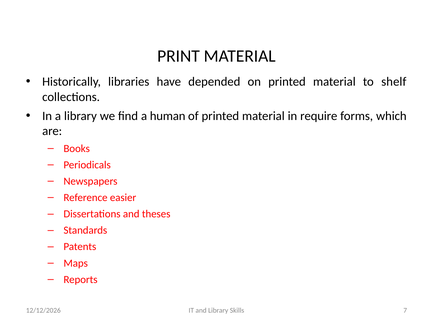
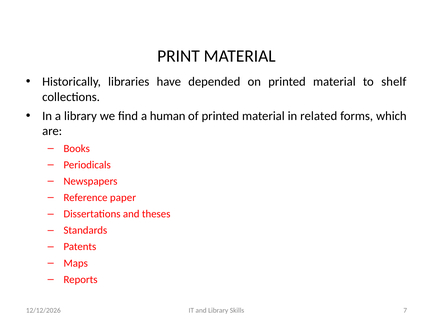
require: require -> related (319, 116)
easier: easier -> paper (123, 197)
